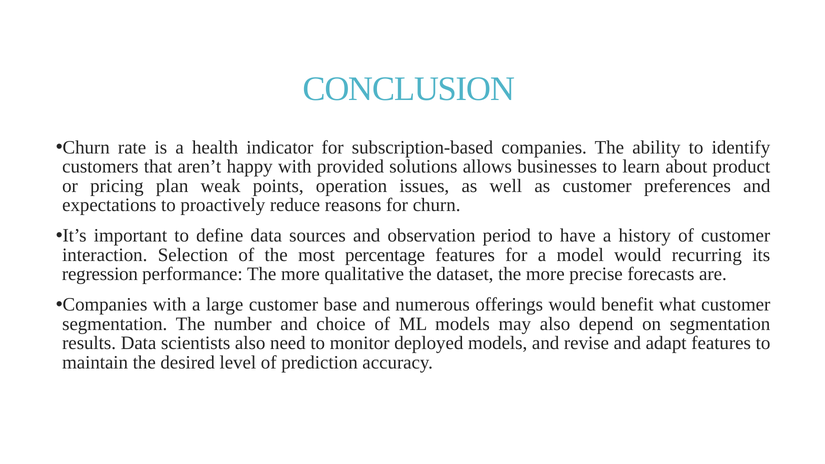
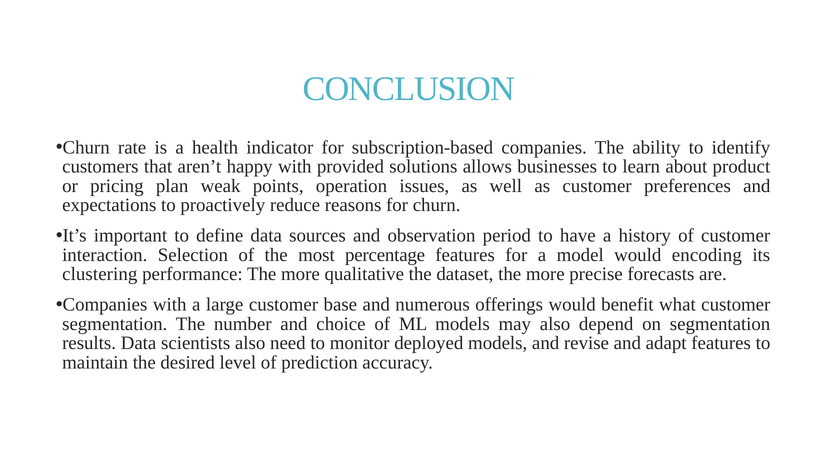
recurring: recurring -> encoding (707, 255)
regression: regression -> clustering (100, 274)
